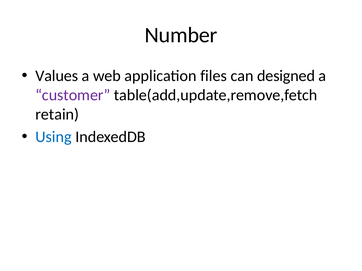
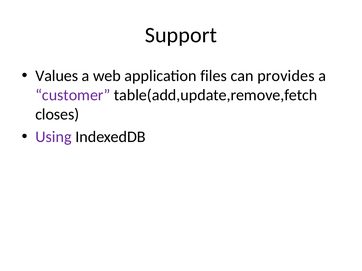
Number: Number -> Support (181, 35)
designed: designed -> provides (286, 76)
retain: retain -> closes (57, 115)
Using colour: blue -> purple (53, 137)
